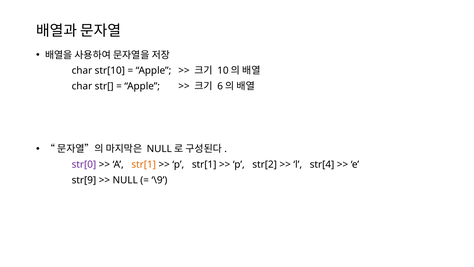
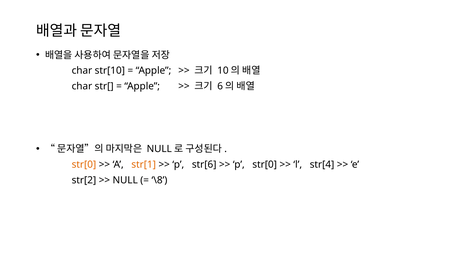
str[0 colour: purple -> orange (84, 164)
p str[1: str[1 -> str[6 (204, 164)
p str[2: str[2 -> str[0 (265, 164)
str[9: str[9 -> str[2 (84, 180)
\9: \9 -> \8 (159, 180)
